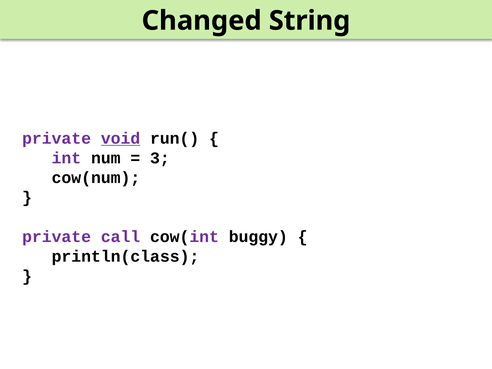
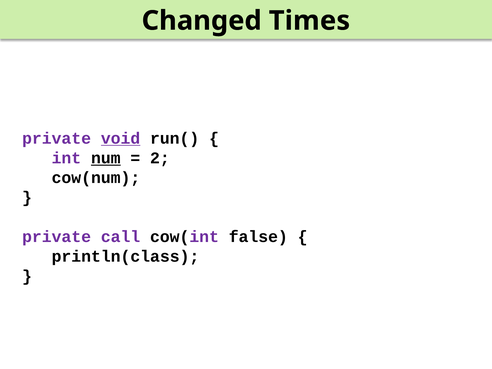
String: String -> Times (309, 21)
num underline: none -> present (106, 158)
3: 3 -> 2 (160, 158)
buggy: buggy -> false (258, 237)
